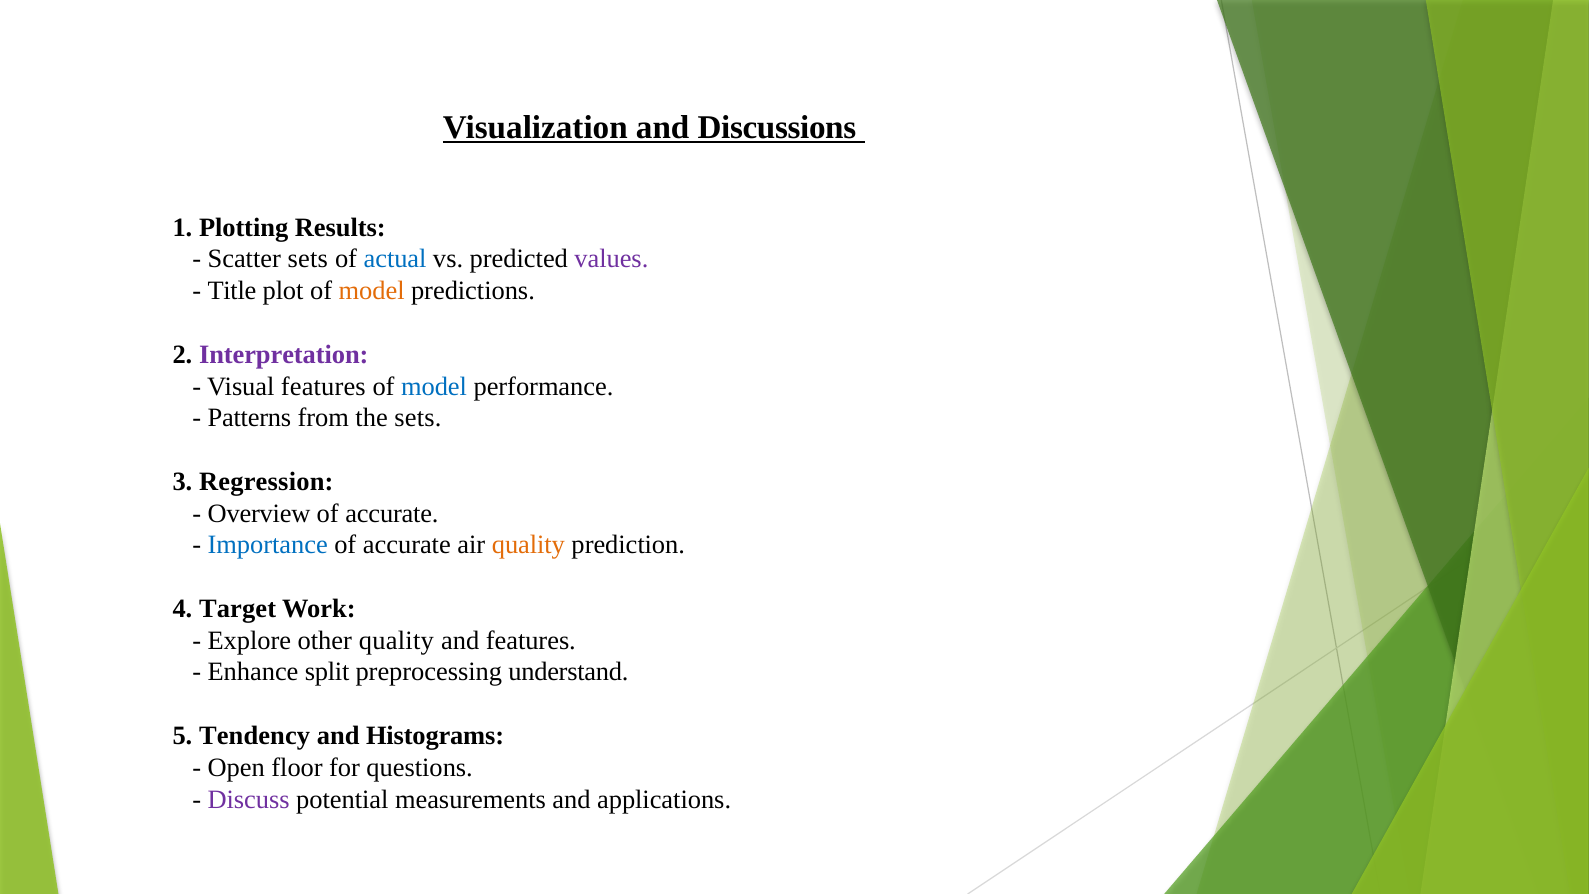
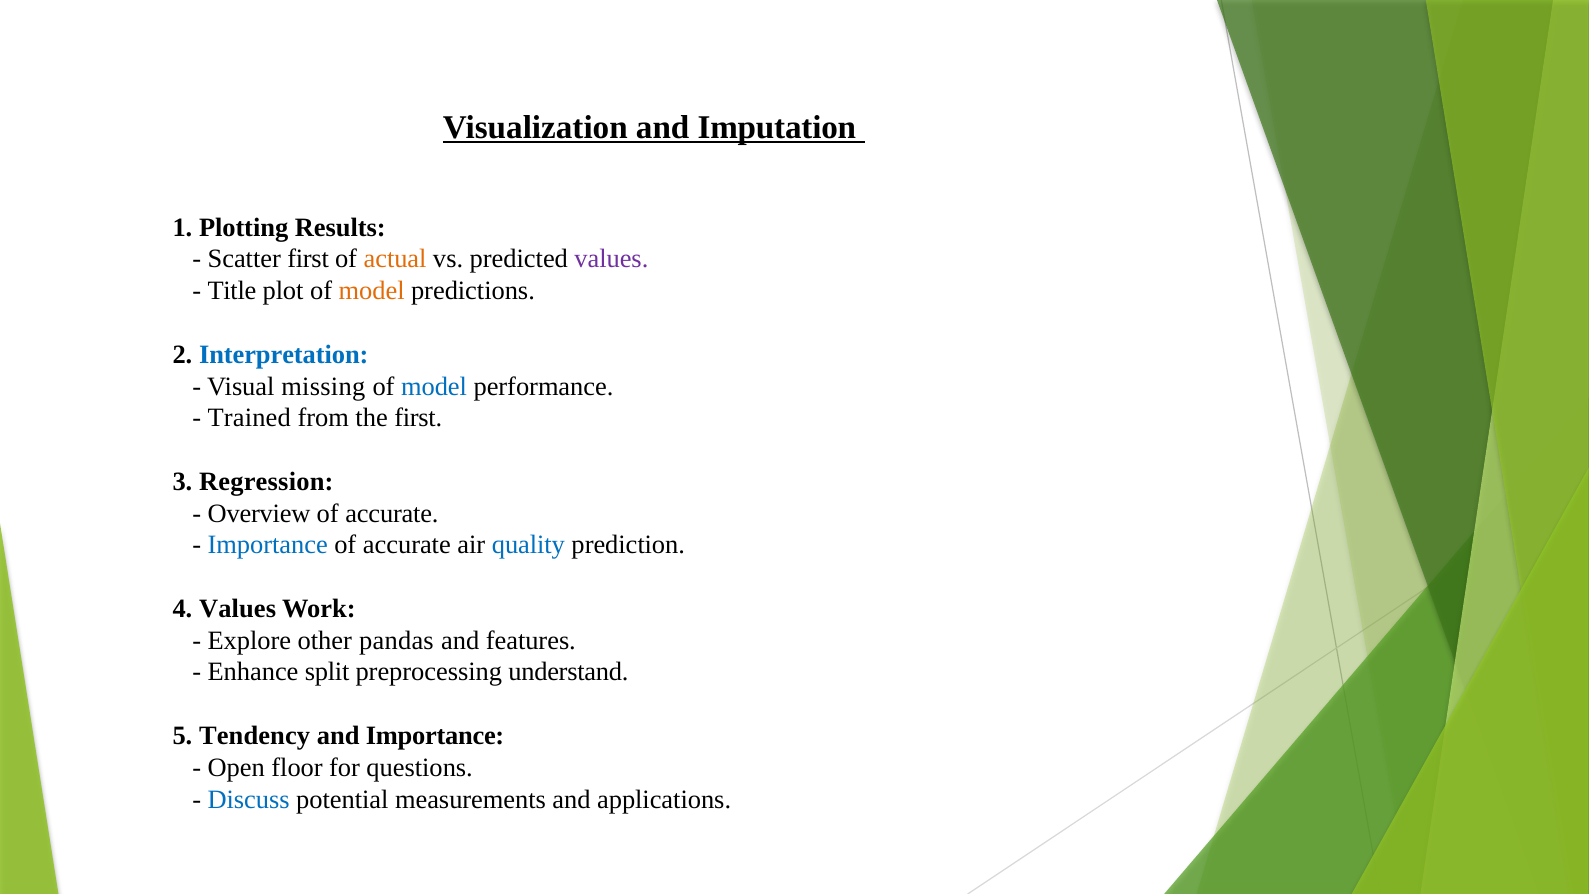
Discussions: Discussions -> Imputation (777, 128)
Scatter sets: sets -> first (308, 259)
actual colour: blue -> orange (395, 259)
Interpretation colour: purple -> blue (284, 354)
Visual features: features -> missing (323, 386)
Patterns: Patterns -> Trained (249, 418)
the sets: sets -> first (418, 418)
quality colour: orange -> blue (528, 545)
4 Target: Target -> Values (238, 609)
other quality: quality -> pandas (396, 640)
and Histograms: Histograms -> Importance (435, 736)
Discuss colour: purple -> blue (249, 799)
